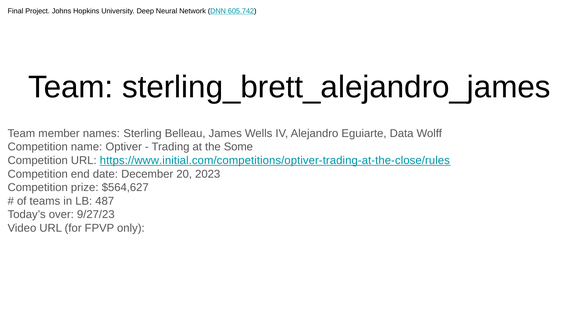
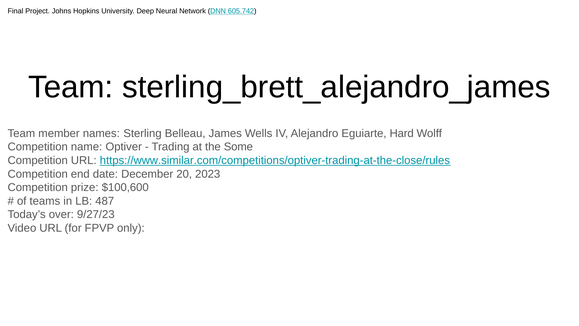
Data: Data -> Hard (402, 133)
https://www.initial.com/competitions/optiver-trading-at-the-close/rules: https://www.initial.com/competitions/optiver-trading-at-the-close/rules -> https://www.similar.com/competitions/optiver-trading-at-the-close/rules (275, 160)
$564,627: $564,627 -> $100,600 (125, 187)
